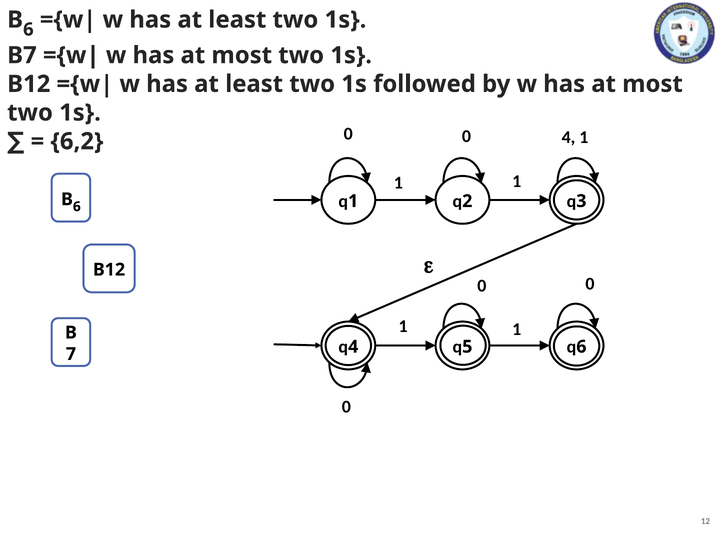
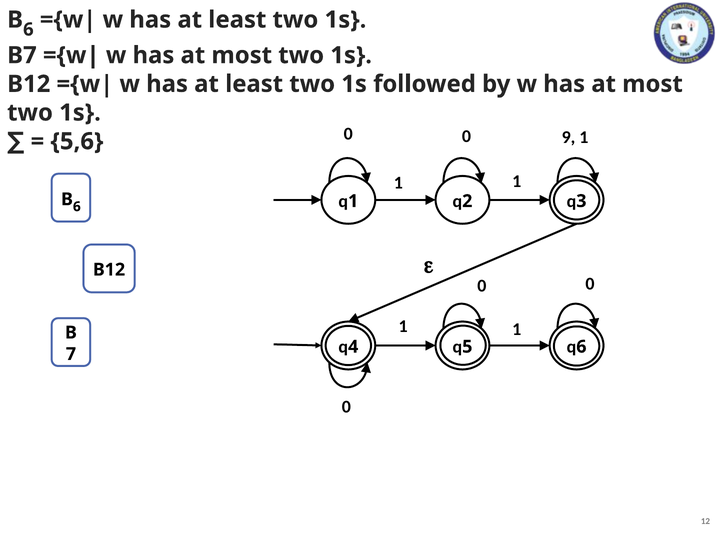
4: 4 -> 9 (568, 137)
6,2: 6,2 -> 5,6 (77, 141)
